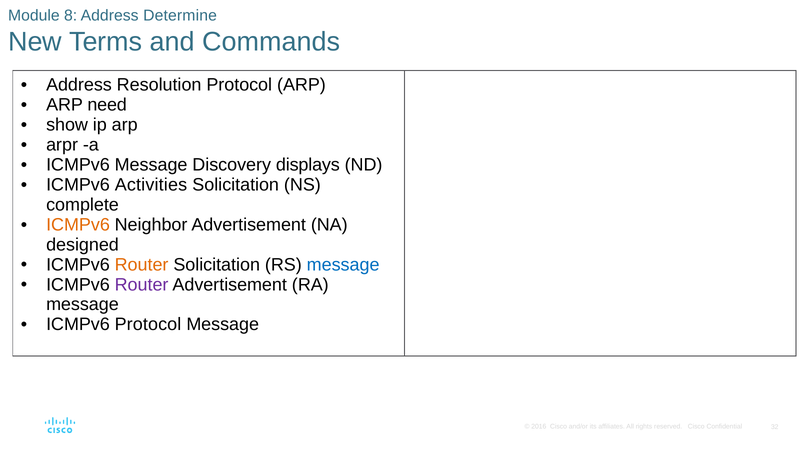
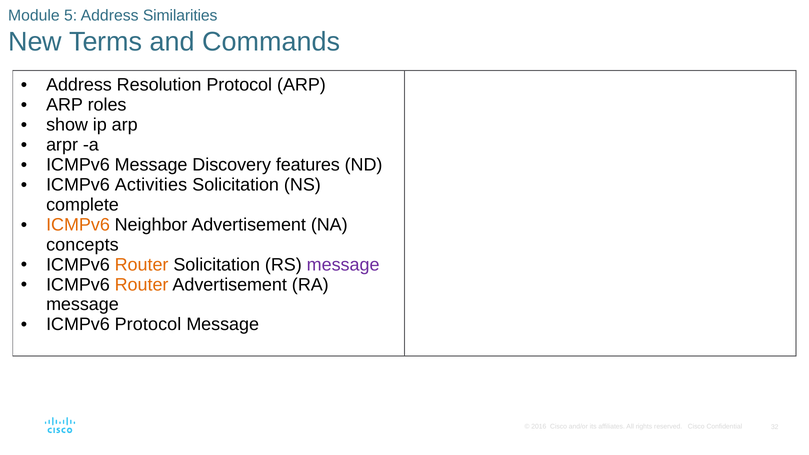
8: 8 -> 5 (71, 16)
Determine: Determine -> Similarities (180, 16)
need: need -> roles (107, 105)
displays: displays -> features (308, 165)
designed: designed -> concepts (82, 245)
message colour: blue -> purple (343, 265)
Router colour: purple -> orange (142, 285)
